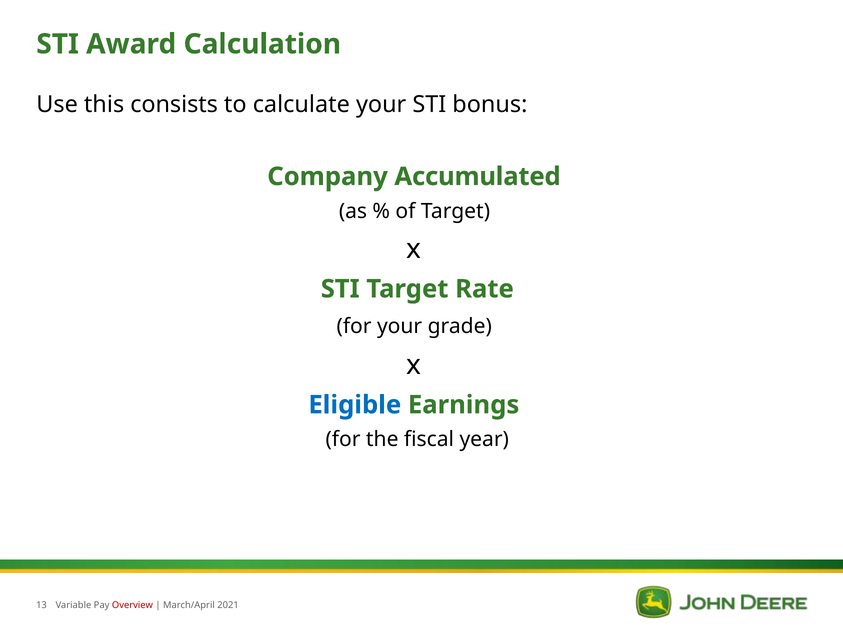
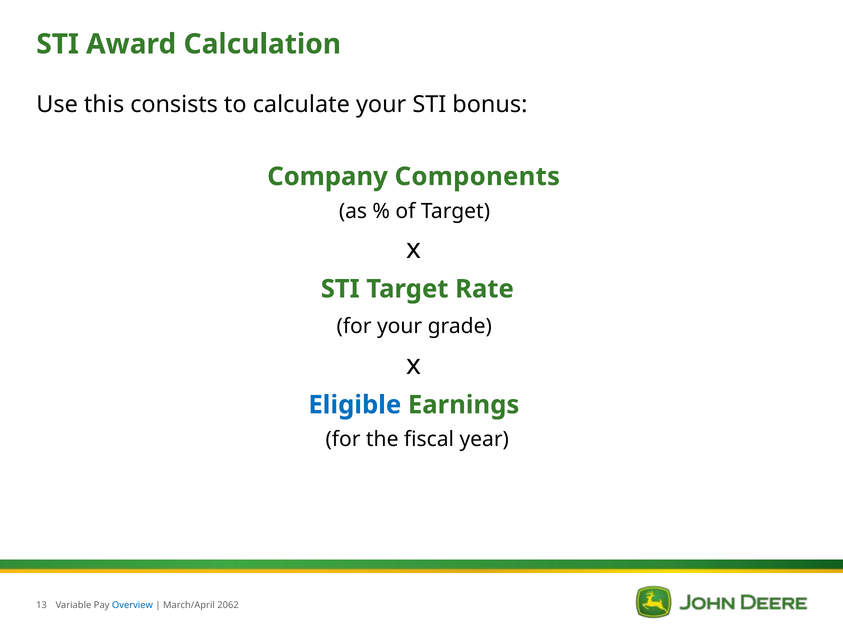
Accumulated: Accumulated -> Components (477, 177)
Overview colour: red -> blue (132, 605)
2021: 2021 -> 2062 (228, 605)
